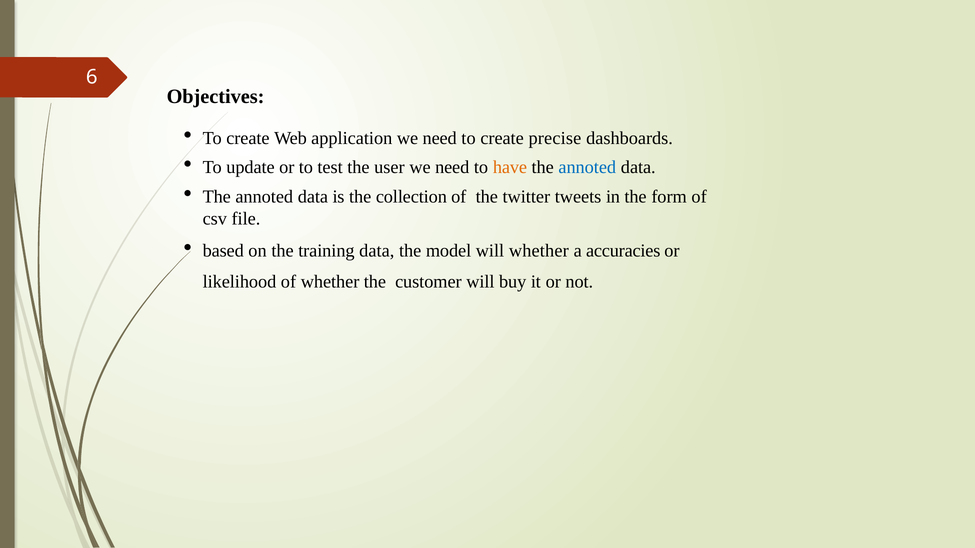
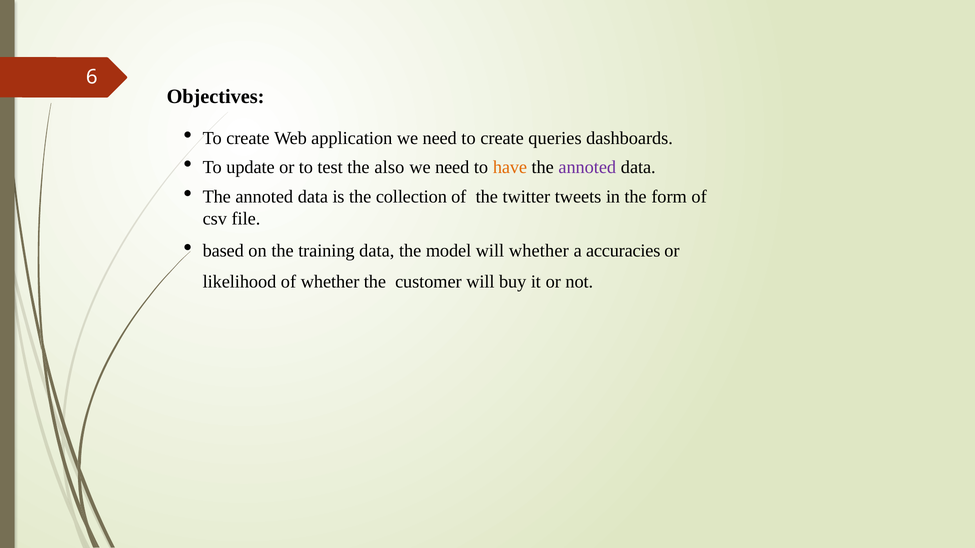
precise: precise -> queries (555, 138)
user: user -> also (389, 167)
annoted colour: blue -> purple (587, 167)
